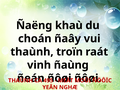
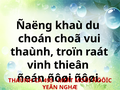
ñaây: ñaây -> choã (68, 39)
ñaùng: ñaùng -> thieân (71, 65)
